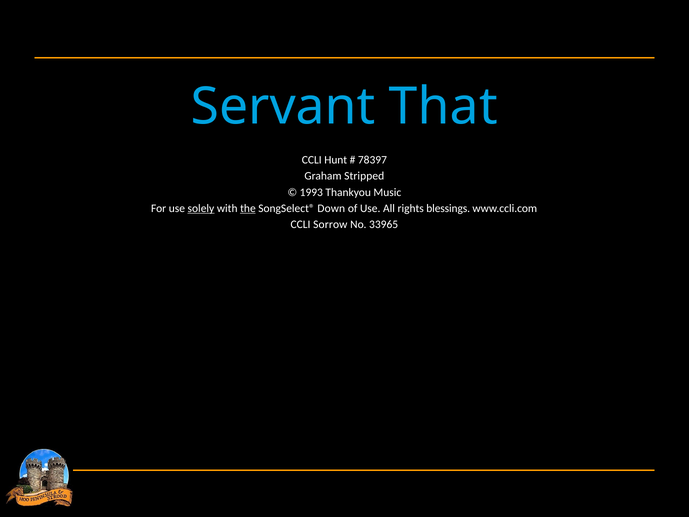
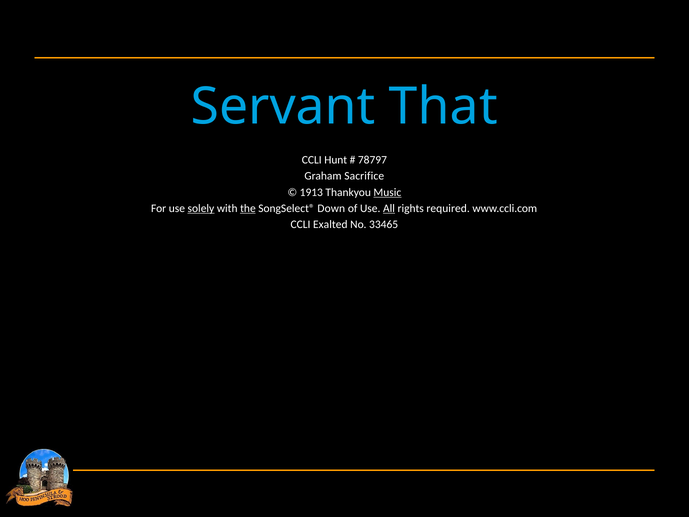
78397: 78397 -> 78797 (372, 160)
Stripped: Stripped -> Sacrifice (364, 176)
1993: 1993 -> 1913 (311, 192)
Music underline: none -> present (387, 192)
All underline: none -> present (389, 208)
blessings: blessings -> required (448, 208)
Sorrow: Sorrow -> Exalted (330, 224)
33965: 33965 -> 33465 (384, 224)
